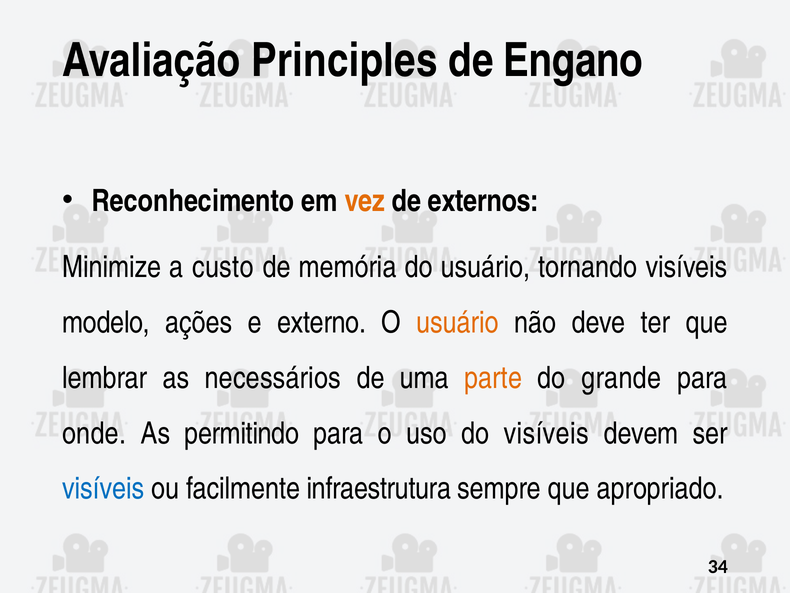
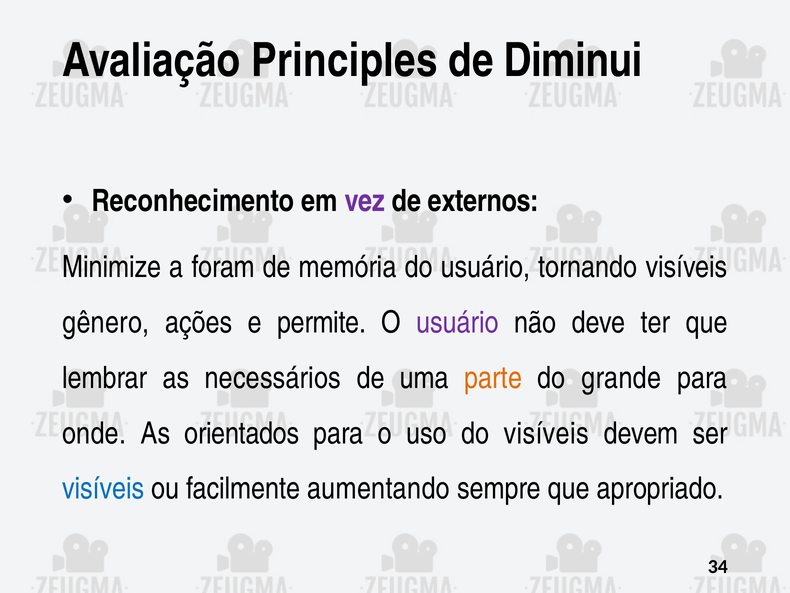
Engano: Engano -> Diminui (573, 61)
vez colour: orange -> purple (365, 201)
custo: custo -> foram (223, 267)
modelo: modelo -> gênero (106, 322)
externo: externo -> permite (322, 322)
usuário colour: orange -> purple (458, 322)
permitindo: permitindo -> orientados (242, 433)
infraestrutura: infraestrutura -> aumentando (379, 488)
